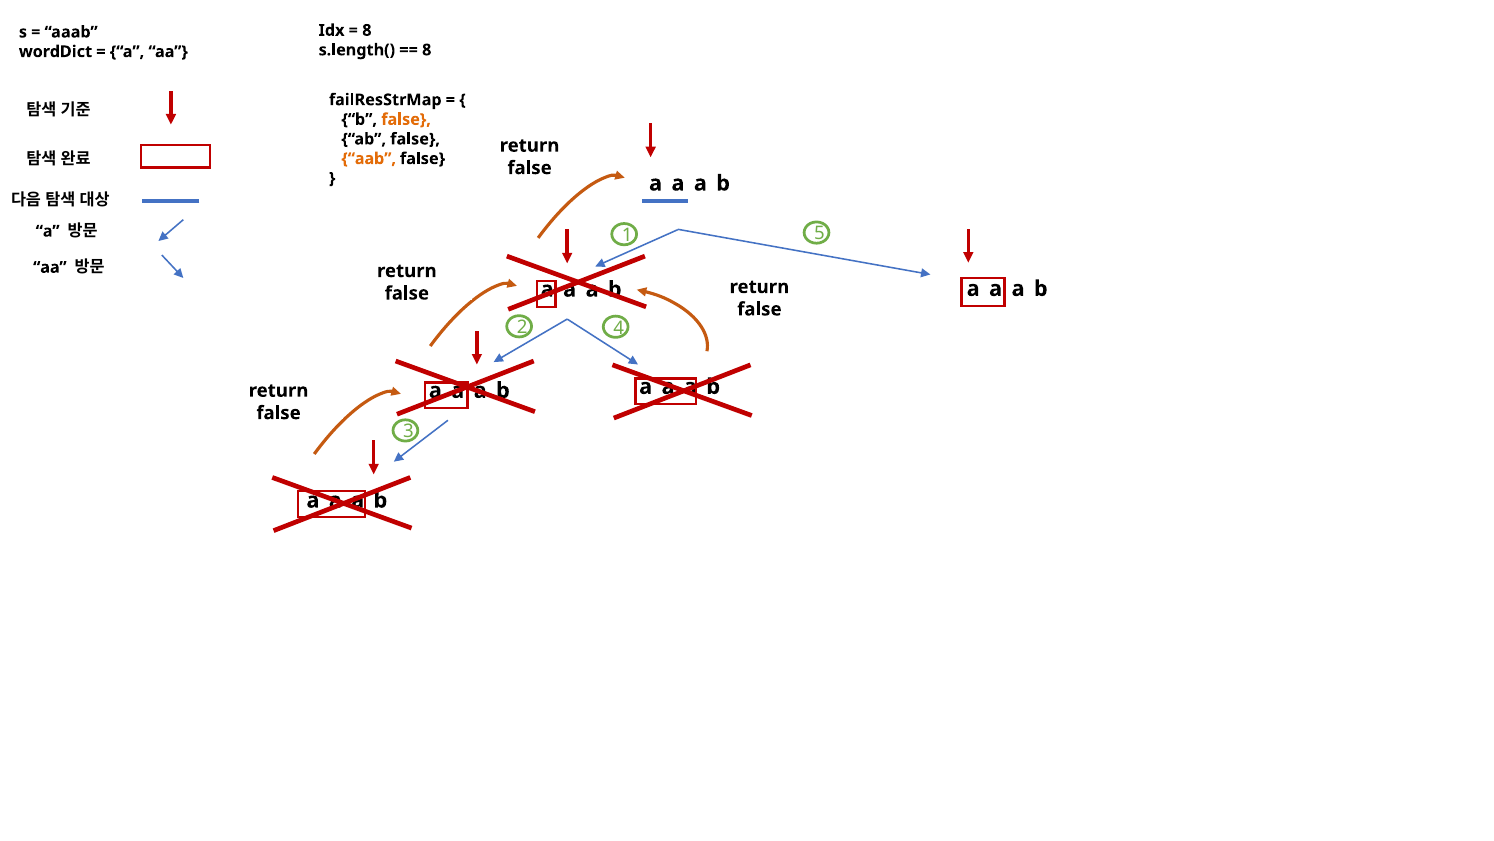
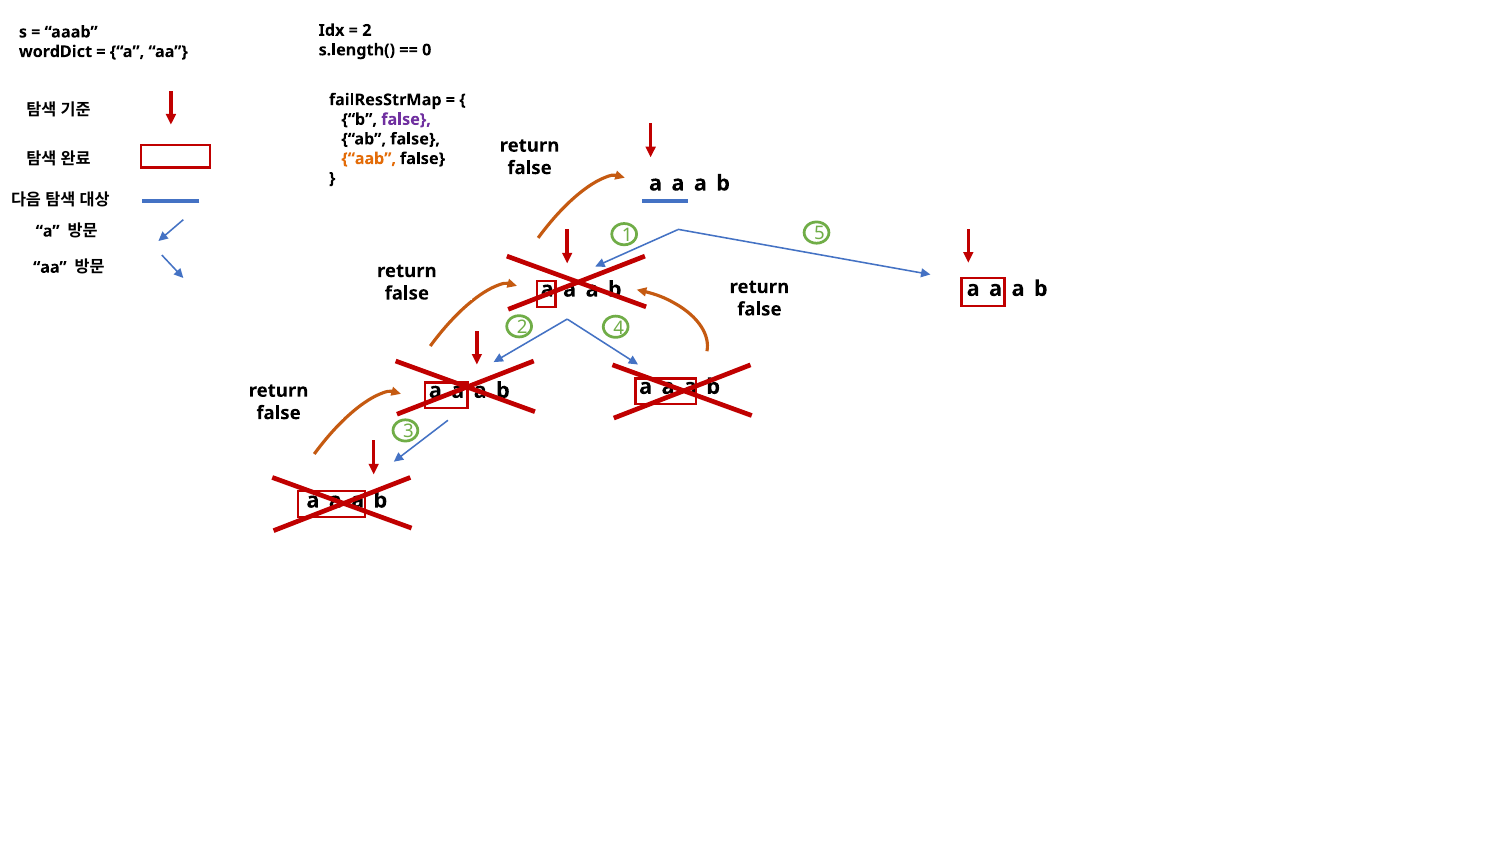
8: 8 -> 2 (367, 30)
8: 8 -> 0 (427, 50)
false colour: orange -> purple (406, 119)
